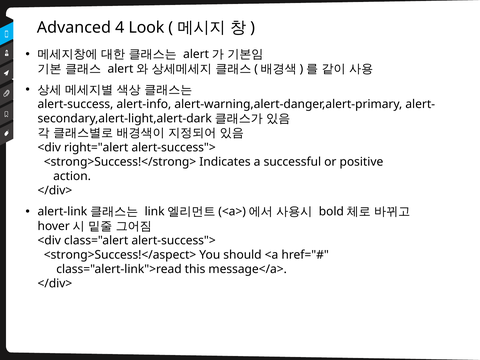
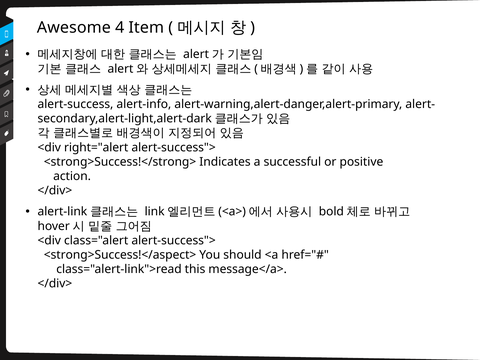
Advanced: Advanced -> Awesome (74, 28)
Look: Look -> Item (146, 28)
